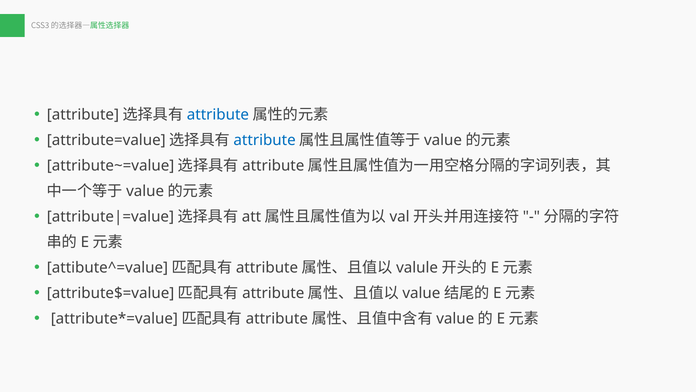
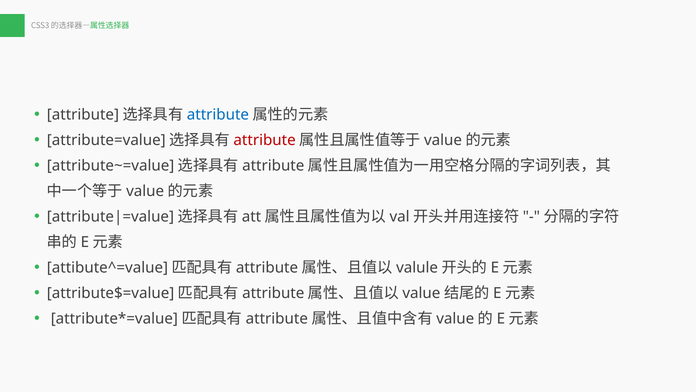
attribute colour: blue -> red (265, 140)
